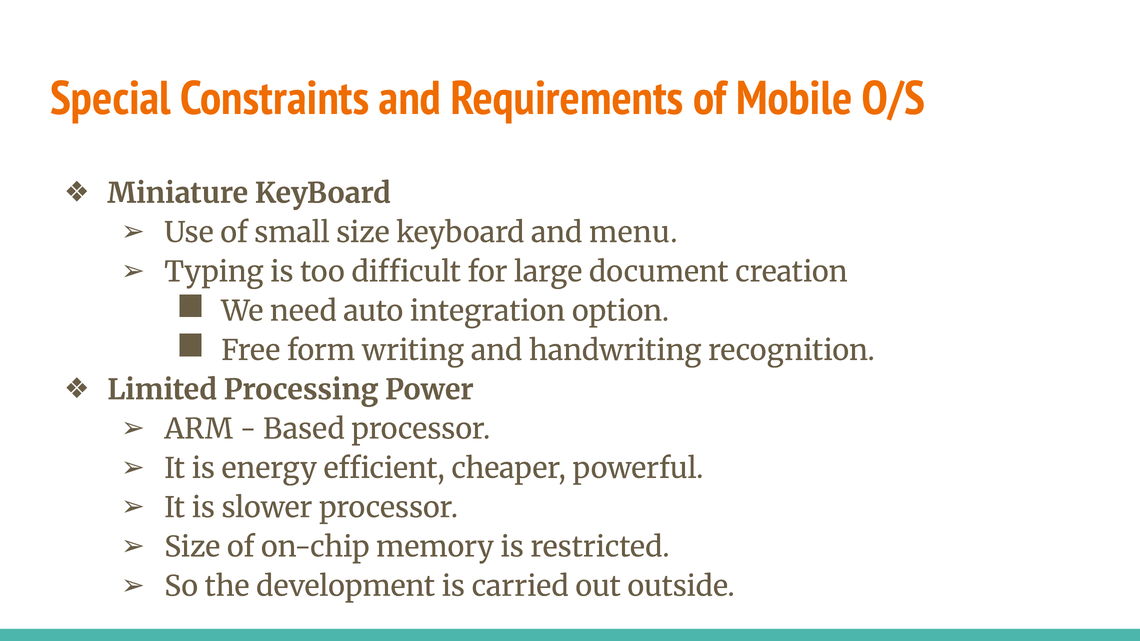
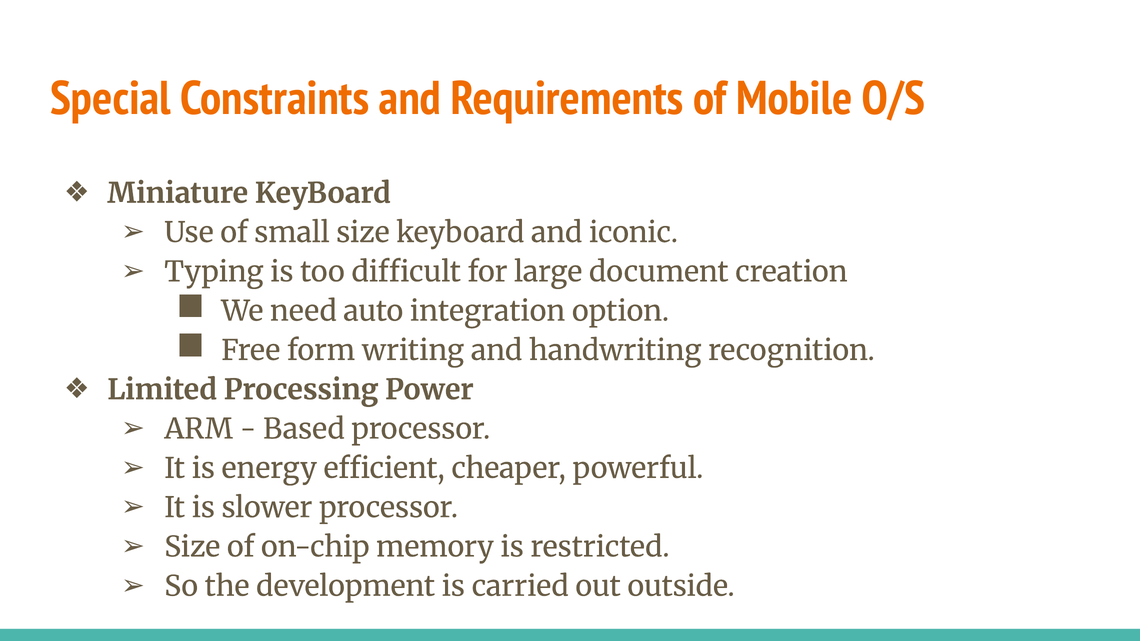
menu: menu -> iconic (634, 233)
